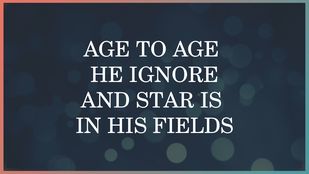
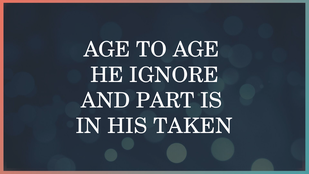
STAR: STAR -> PART (165, 101)
FIELDS: FIELDS -> TAKEN (193, 126)
